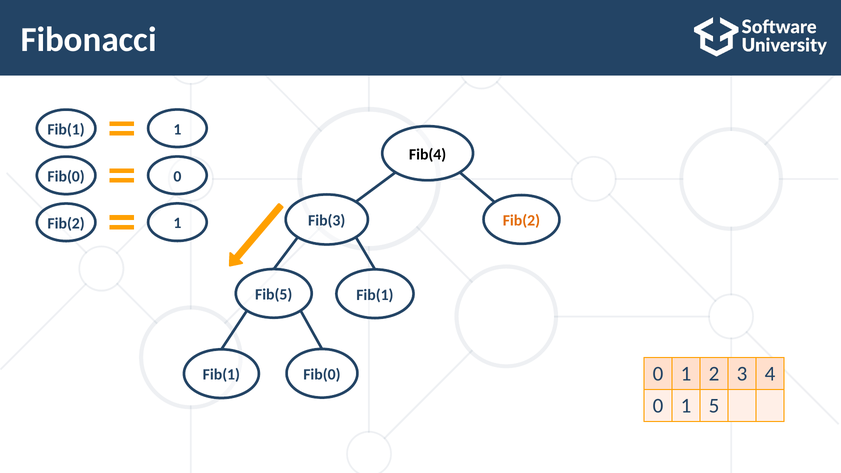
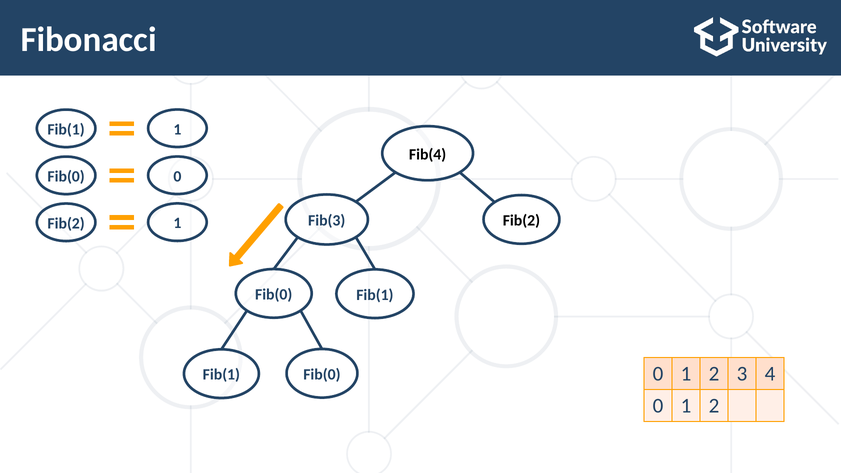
Fib(2 colour: orange -> black (521, 221)
Fib(5: Fib(5 -> Fib(0 (274, 295)
5: 5 -> 2 (714, 406)
